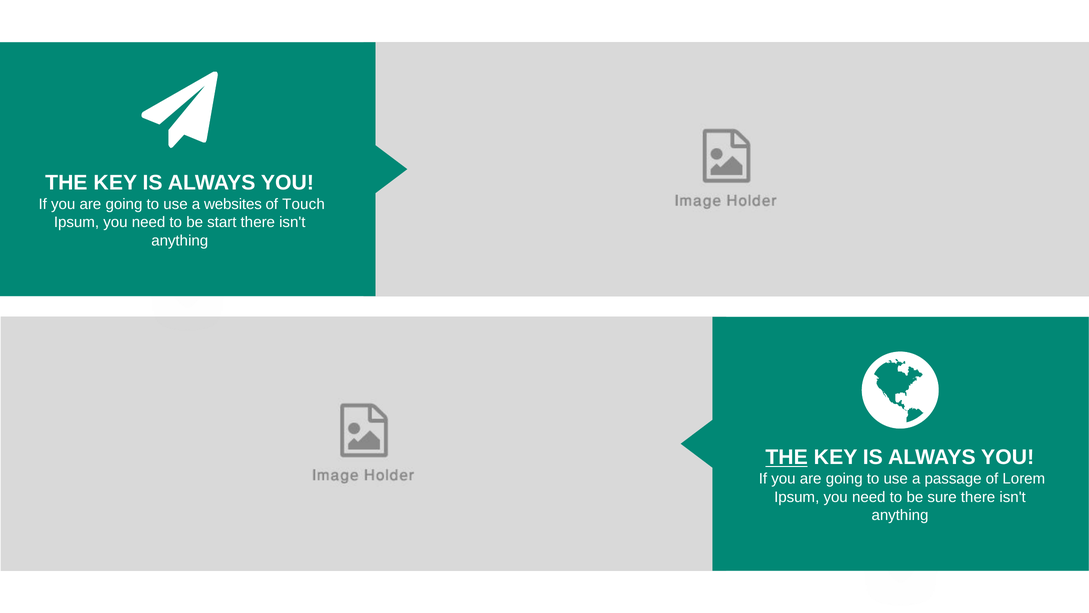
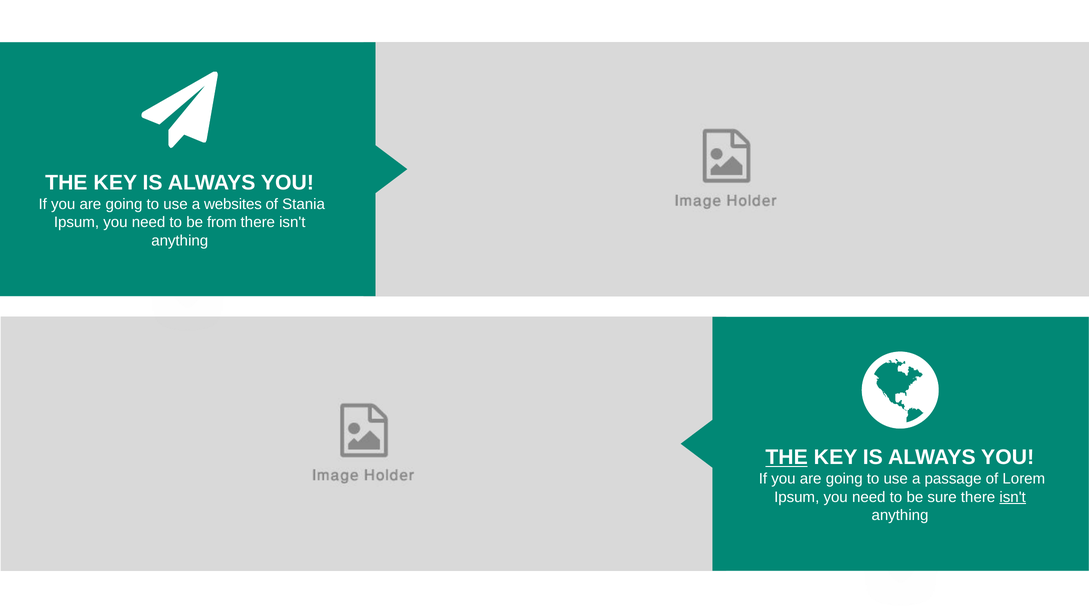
Touch: Touch -> Stania (304, 204)
start: start -> from (222, 222)
isn't underline: none -> present (1013, 497)
